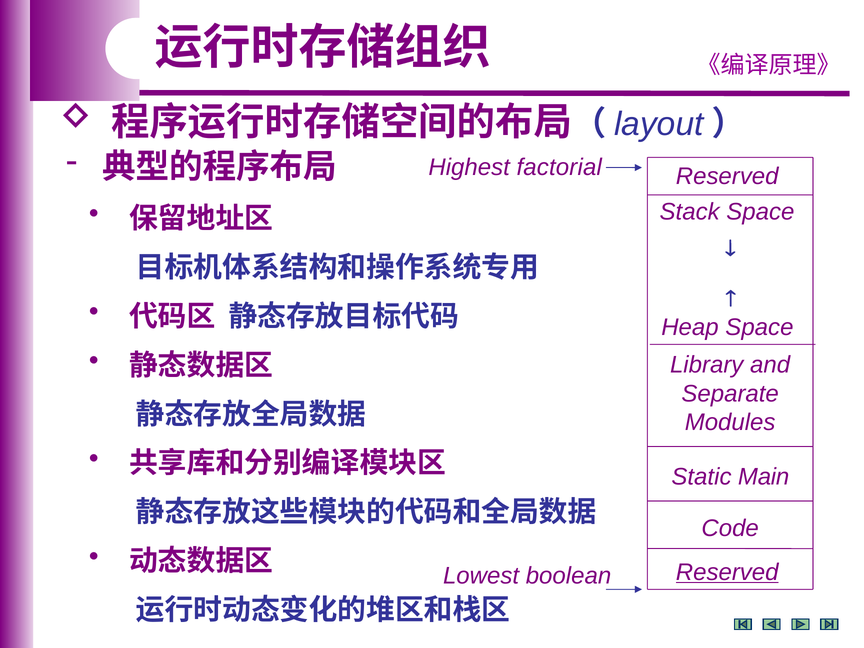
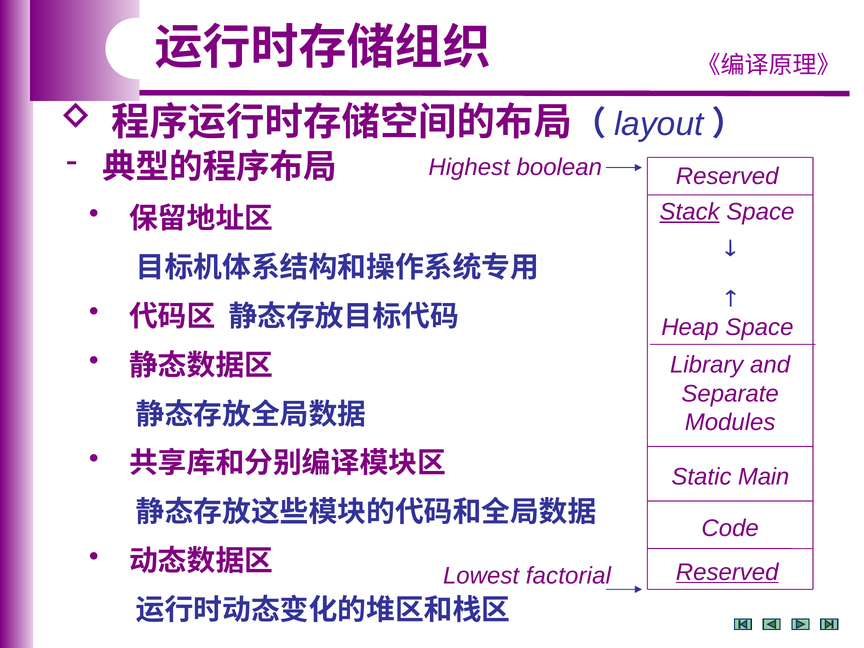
factorial: factorial -> boolean (559, 167)
Stack underline: none -> present (690, 212)
boolean: boolean -> factorial (568, 576)
